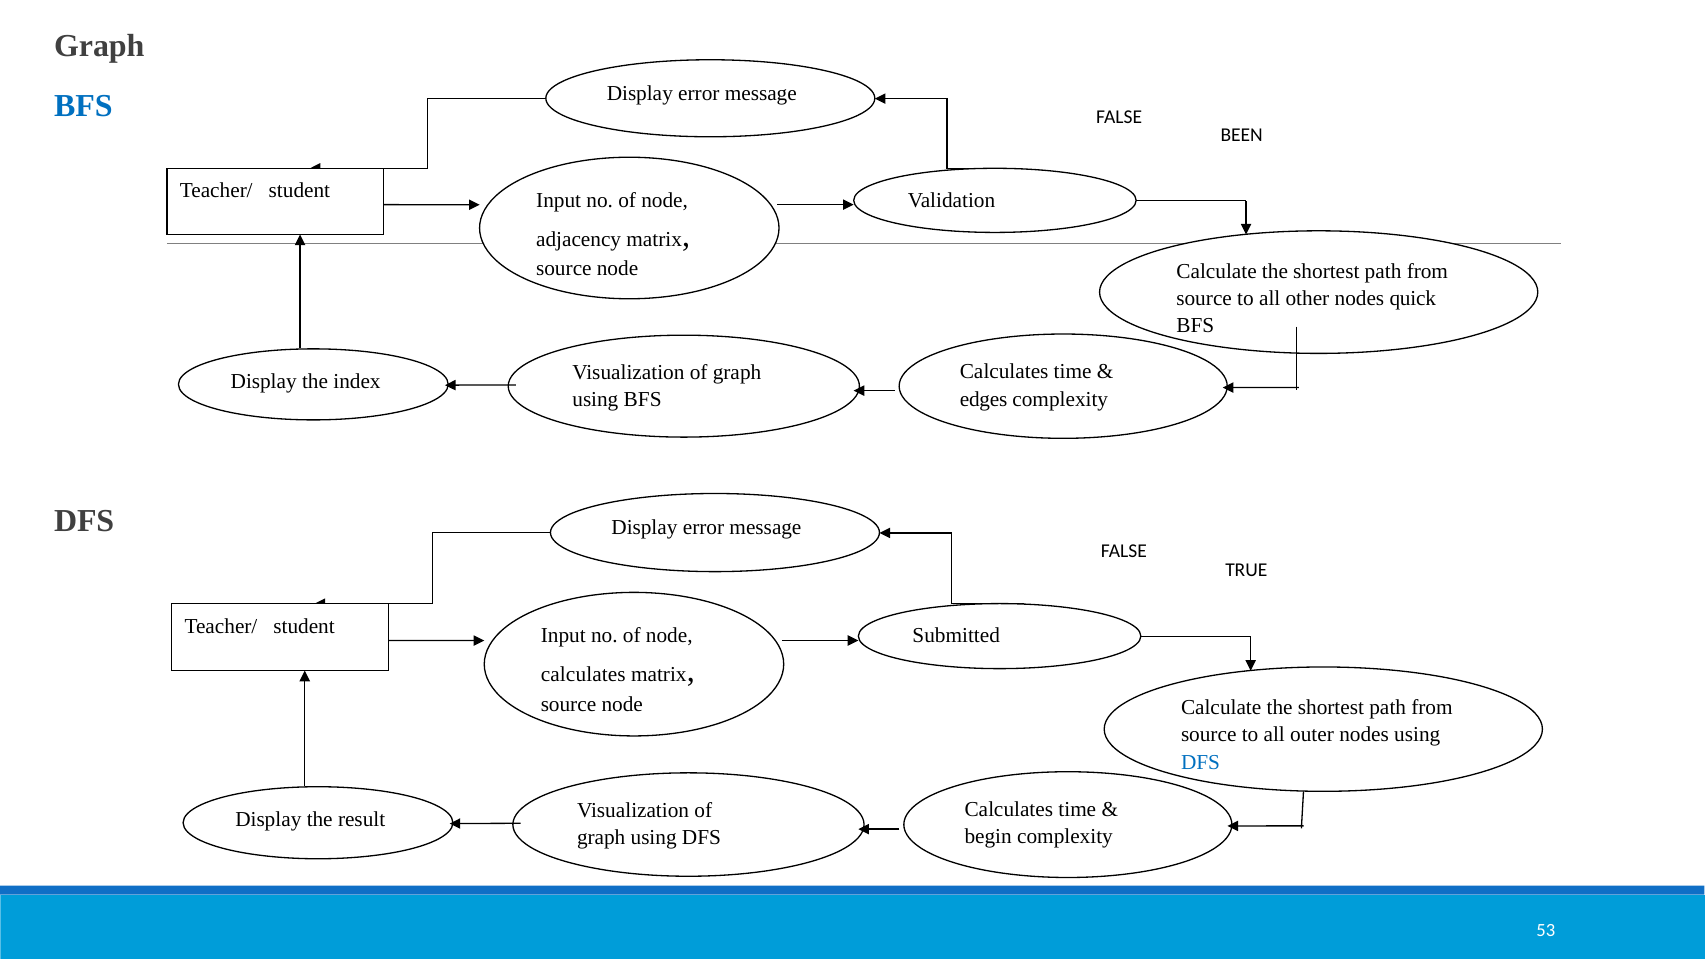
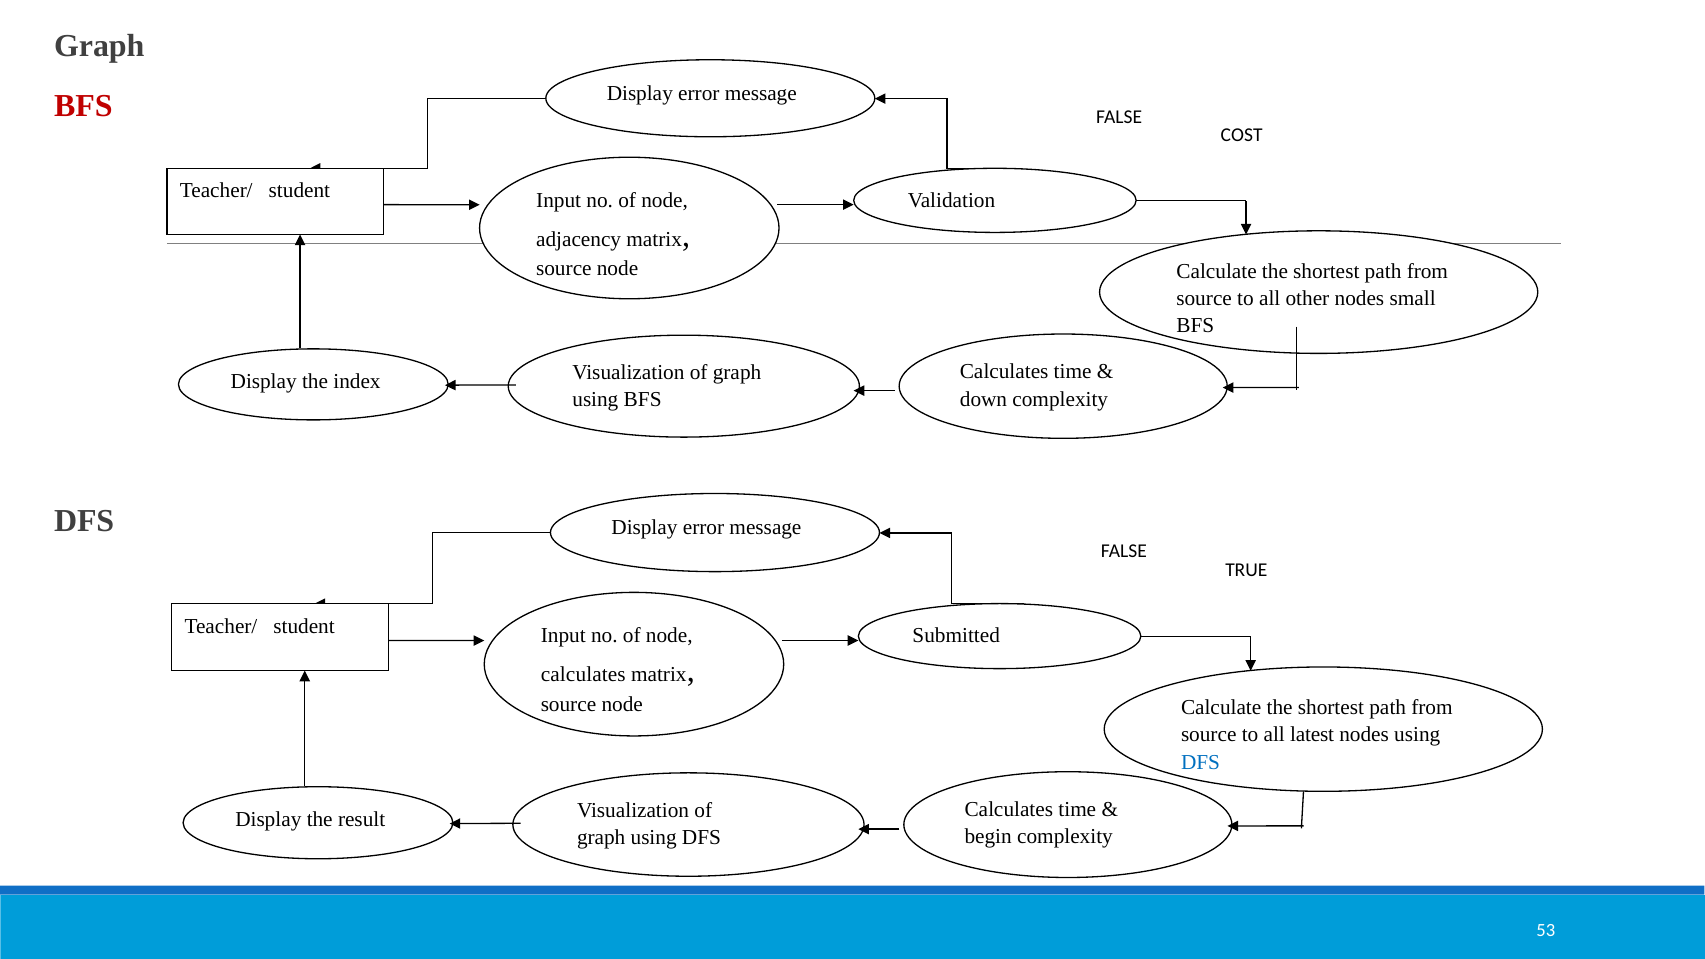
BFS colour: blue -> red (83, 106)
BEEN: BEEN -> COST (1242, 135)
quick: quick -> small (1413, 299)
edges: edges -> down (984, 399)
outer: outer -> latest (1312, 735)
